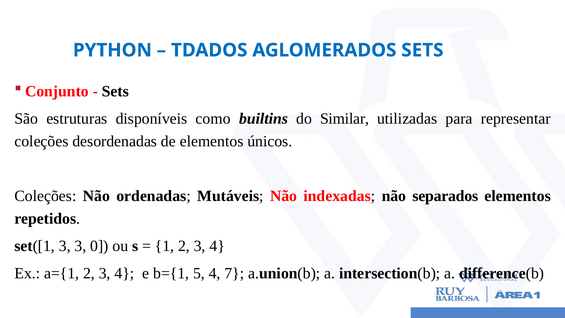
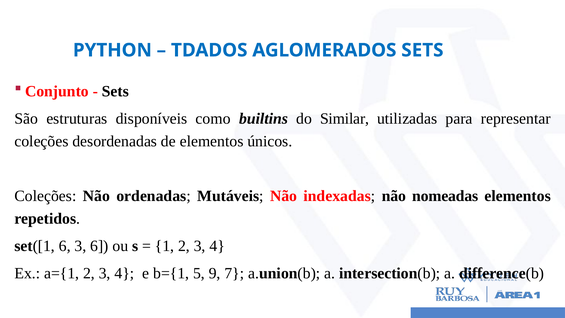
separados: separados -> nomeadas (445, 196)
set([1 3: 3 -> 6 (65, 246)
3 0: 0 -> 6 (99, 246)
5 4: 4 -> 9 (215, 273)
